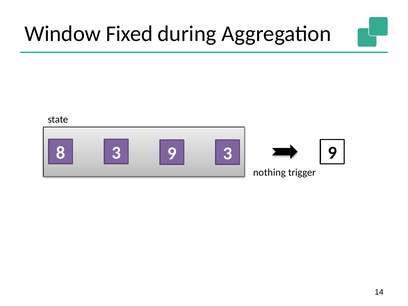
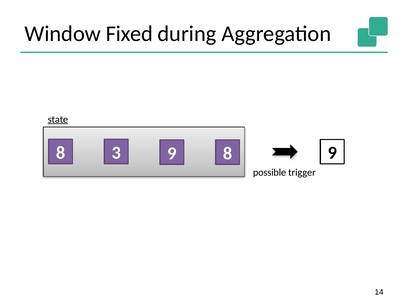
state underline: none -> present (58, 119)
9 3: 3 -> 8 (228, 153)
nothing: nothing -> possible (270, 173)
